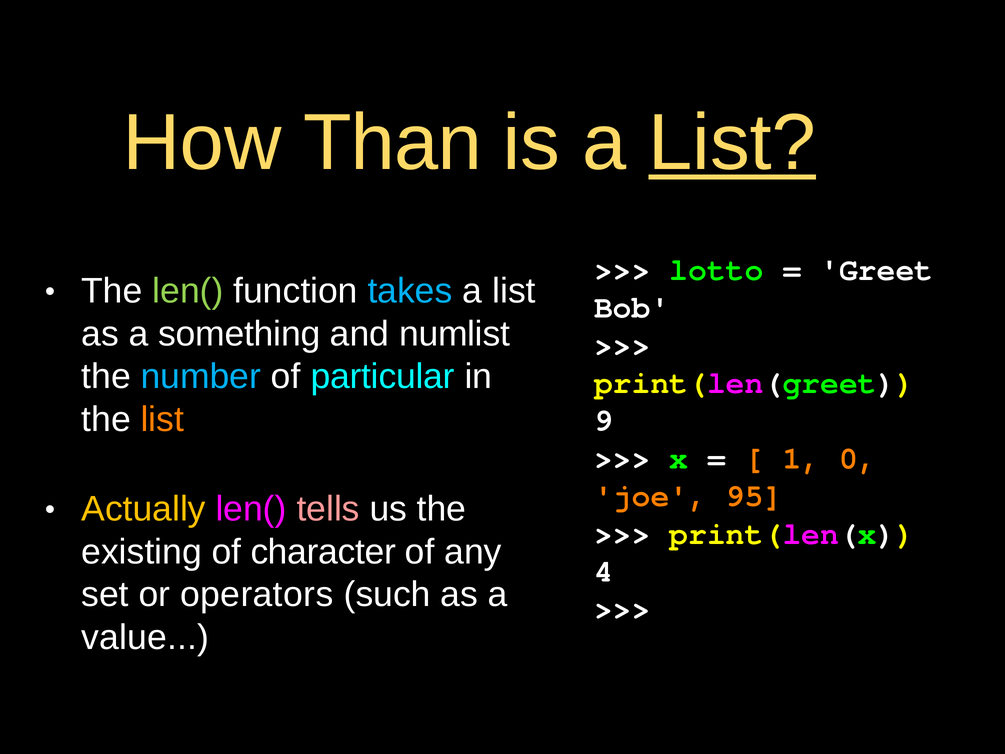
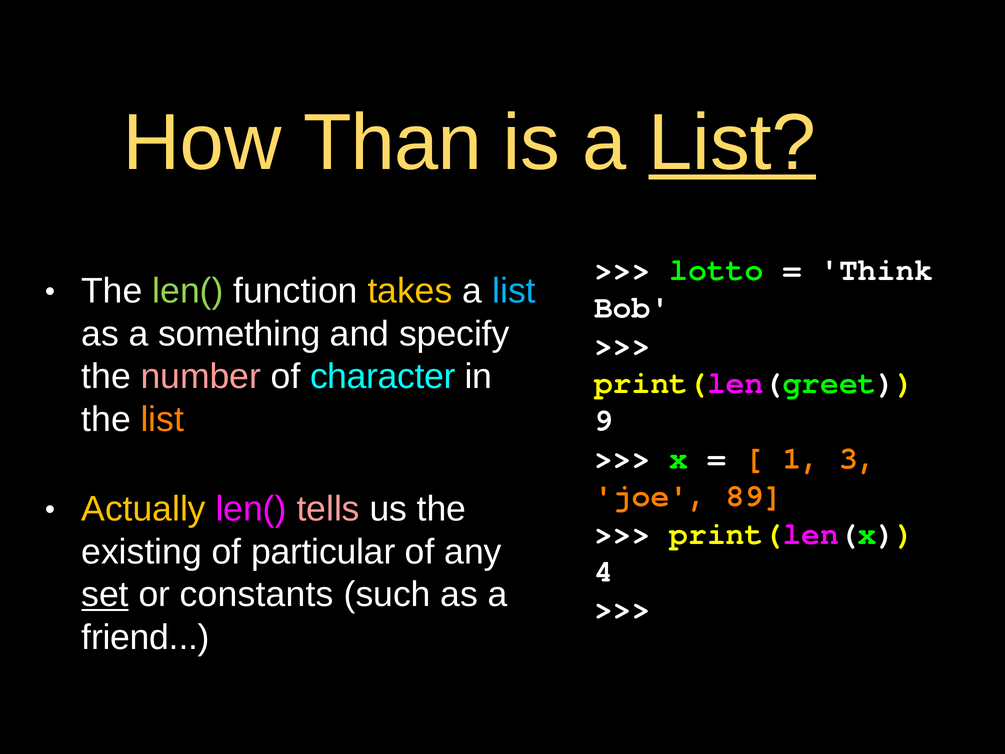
Greet: Greet -> Think (877, 270)
takes colour: light blue -> yellow (410, 291)
list colour: white -> light blue (514, 291)
numlist: numlist -> specify (454, 334)
number colour: light blue -> pink (201, 376)
particular: particular -> character (383, 376)
0: 0 -> 3 (858, 458)
95: 95 -> 89 (754, 496)
character: character -> particular (323, 552)
set underline: none -> present (105, 594)
operators: operators -> constants (257, 594)
value: value -> friend (146, 637)
